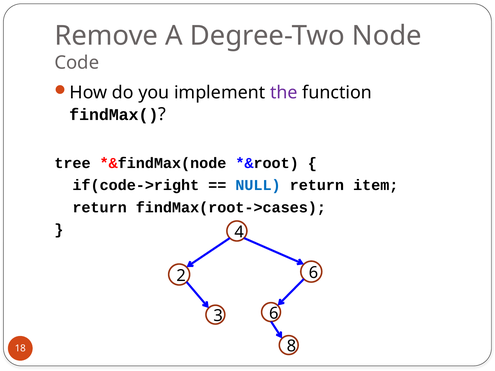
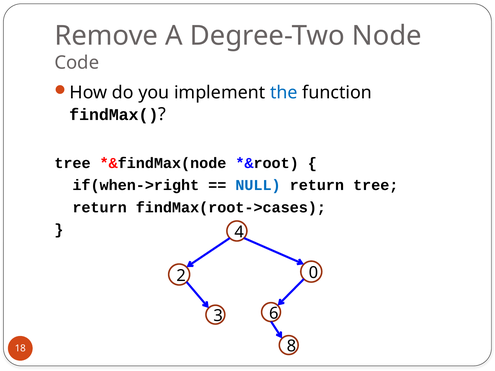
the colour: purple -> blue (284, 93)
if(code->right: if(code->right -> if(when->right (136, 185)
return item: item -> tree (376, 185)
2 6: 6 -> 0 (313, 273)
